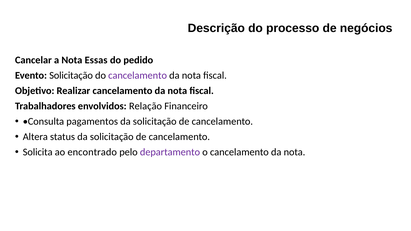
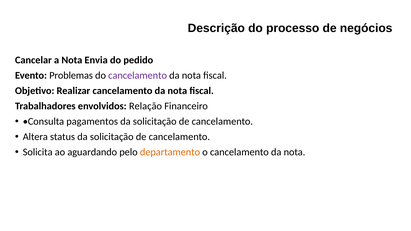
Essas: Essas -> Envia (96, 60)
Evento Solicitação: Solicitação -> Problemas (71, 75)
encontrado: encontrado -> aguardando (92, 152)
departamento colour: purple -> orange (170, 152)
